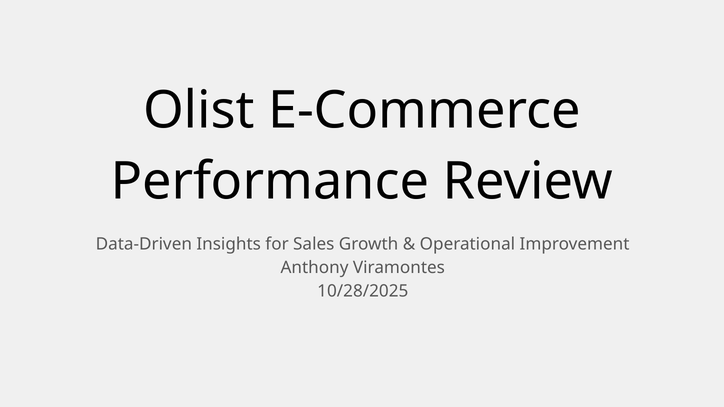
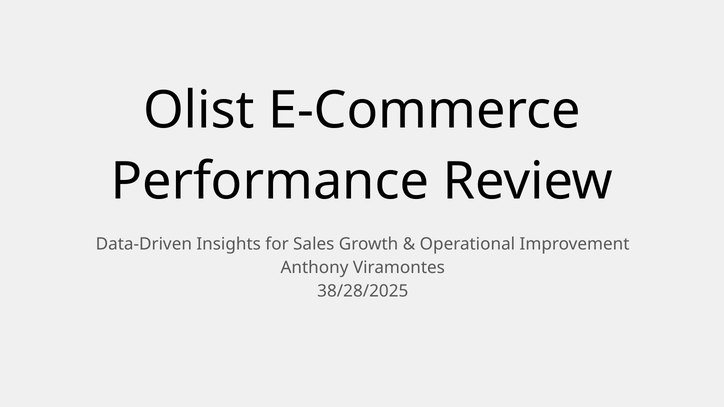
10/28/2025: 10/28/2025 -> 38/28/2025 (363, 291)
